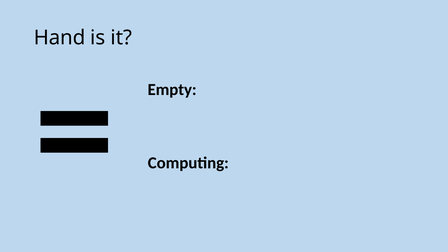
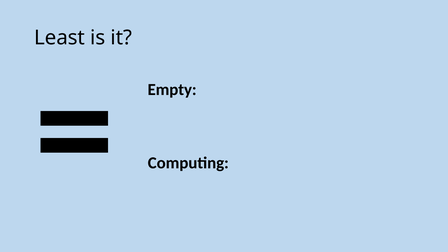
Hand: Hand -> Least (60, 38)
